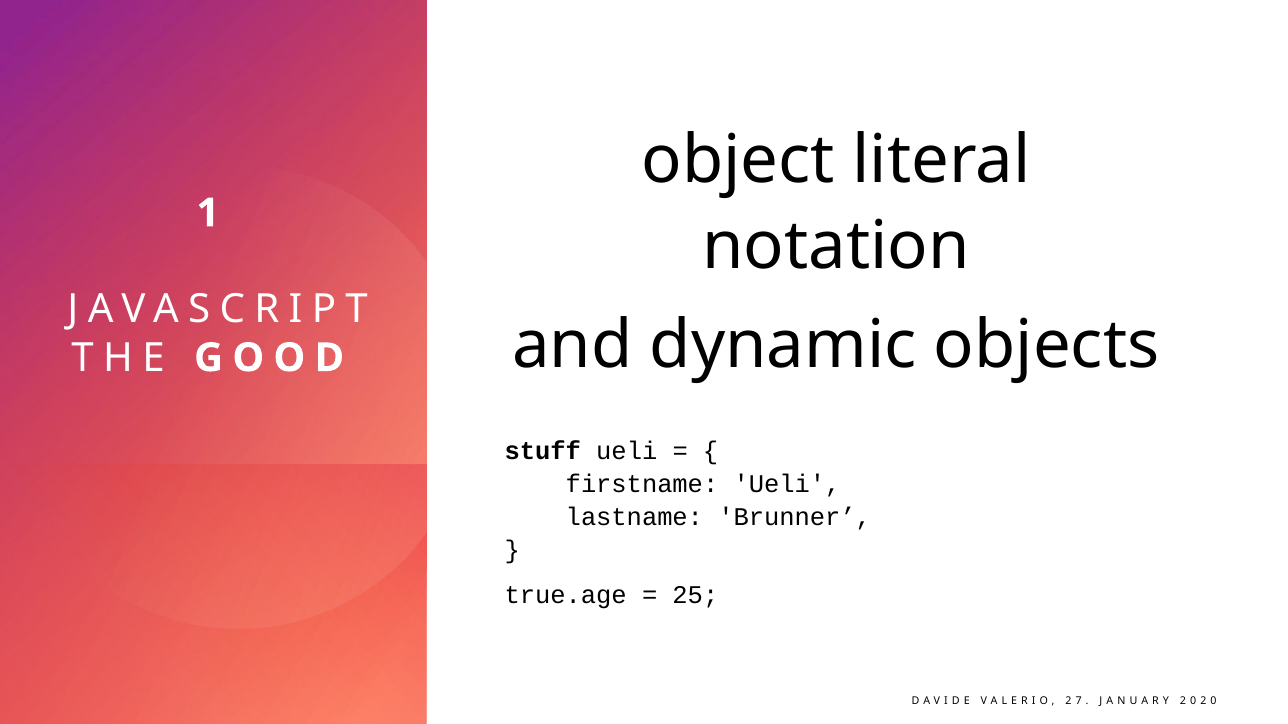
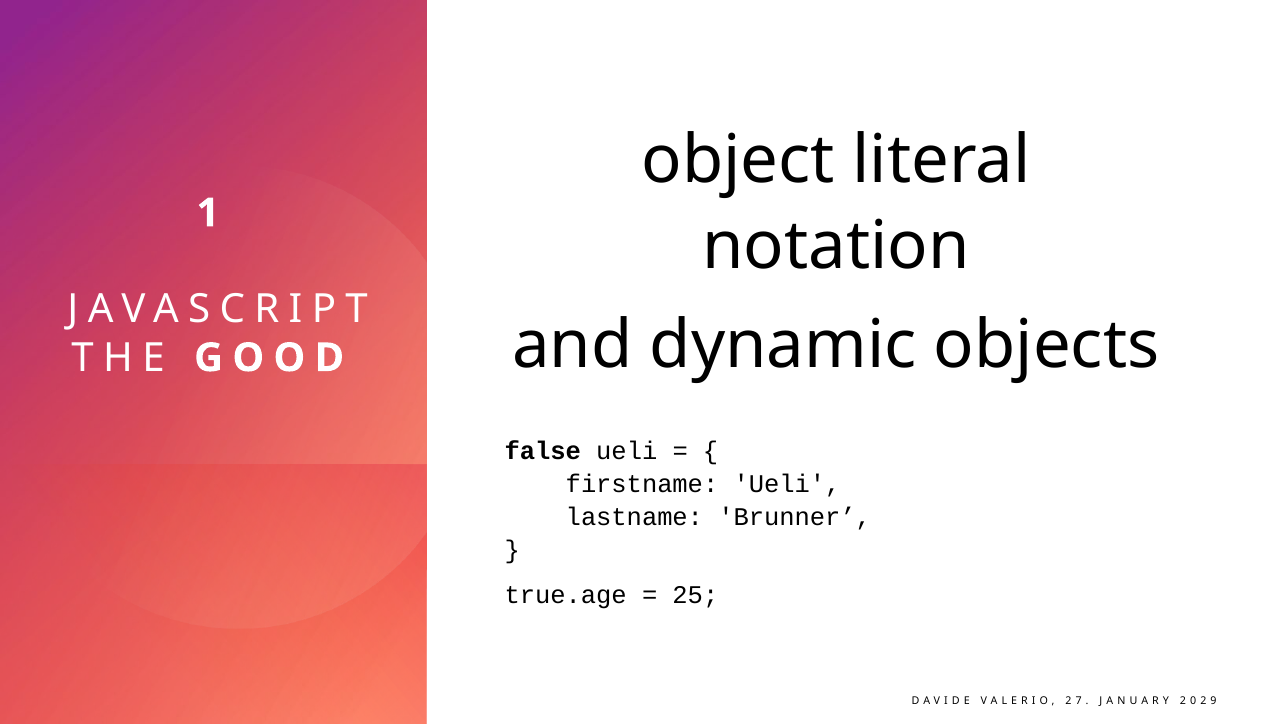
stuff: stuff -> false (543, 451)
0: 0 -> 9 (1214, 702)
